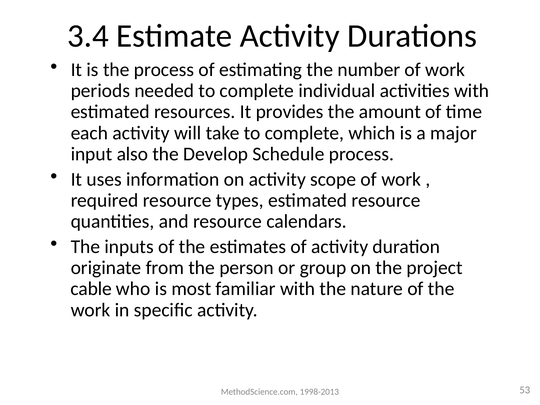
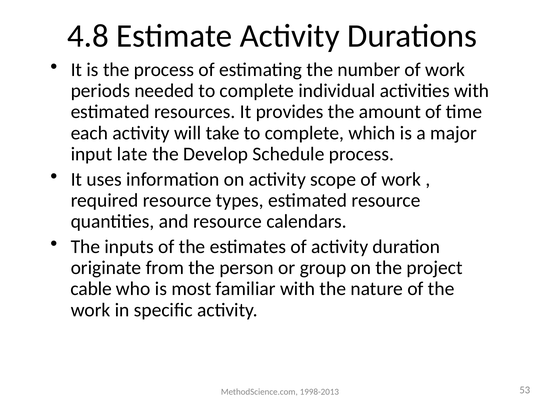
3.4: 3.4 -> 4.8 (88, 36)
also: also -> late (132, 154)
